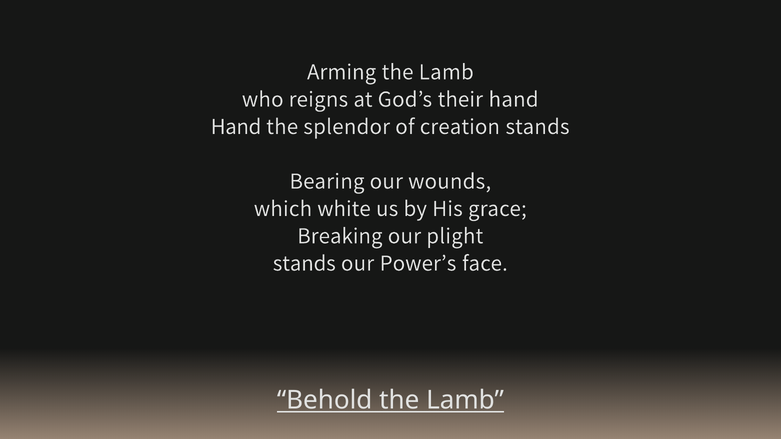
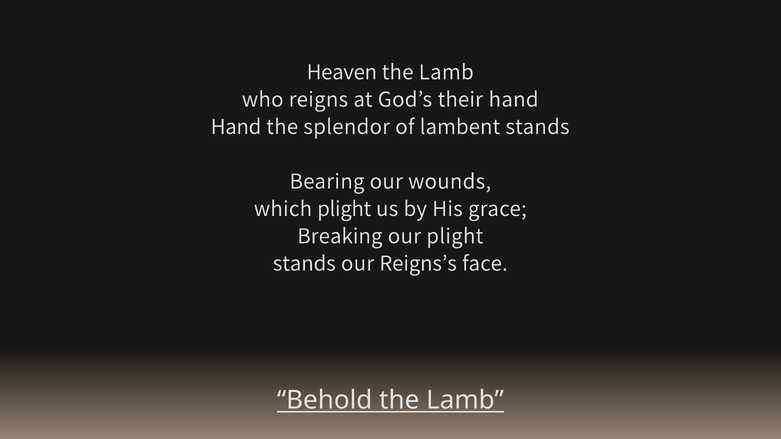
Arming: Arming -> Heaven (342, 72)
creation: creation -> lambent (460, 127)
which white: white -> plight (344, 209)
Power’s: Power’s -> Reigns’s (418, 263)
